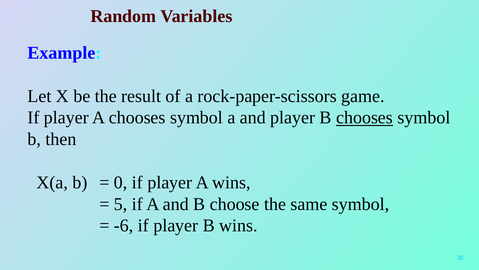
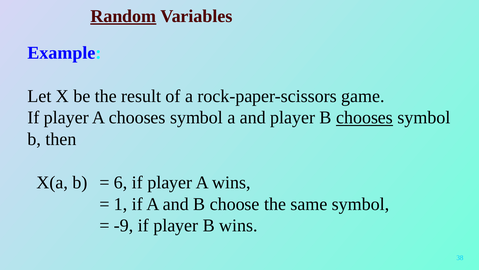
Random underline: none -> present (123, 16)
0: 0 -> 6 (121, 182)
5: 5 -> 1 (121, 204)
-6: -6 -> -9 (124, 225)
